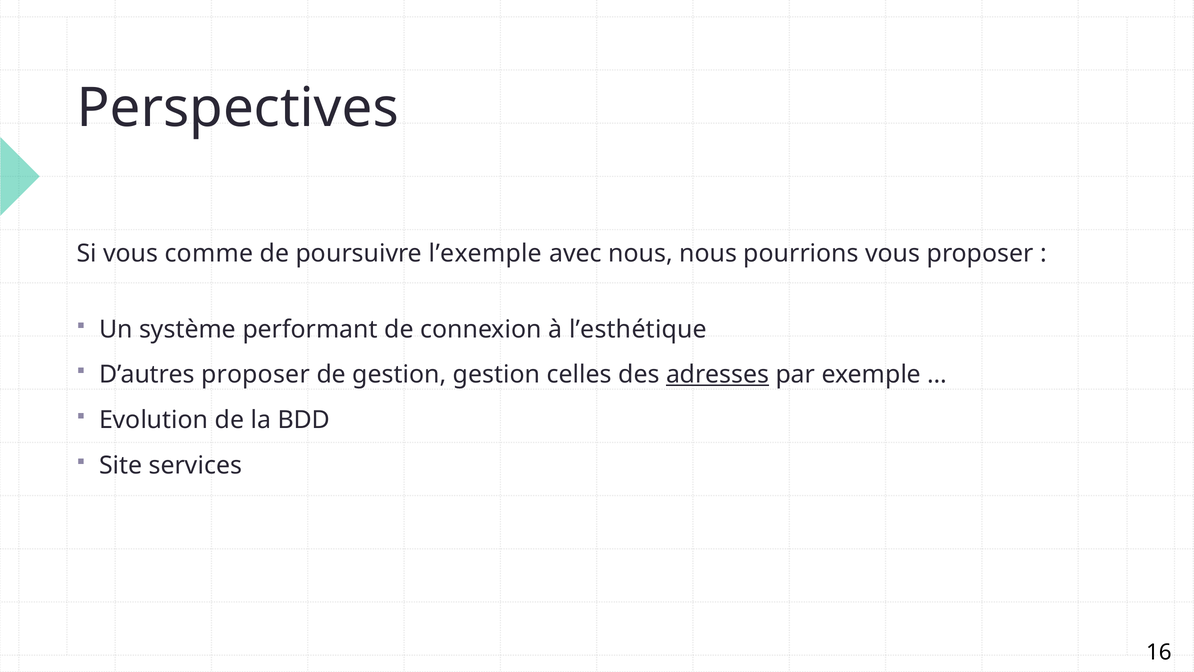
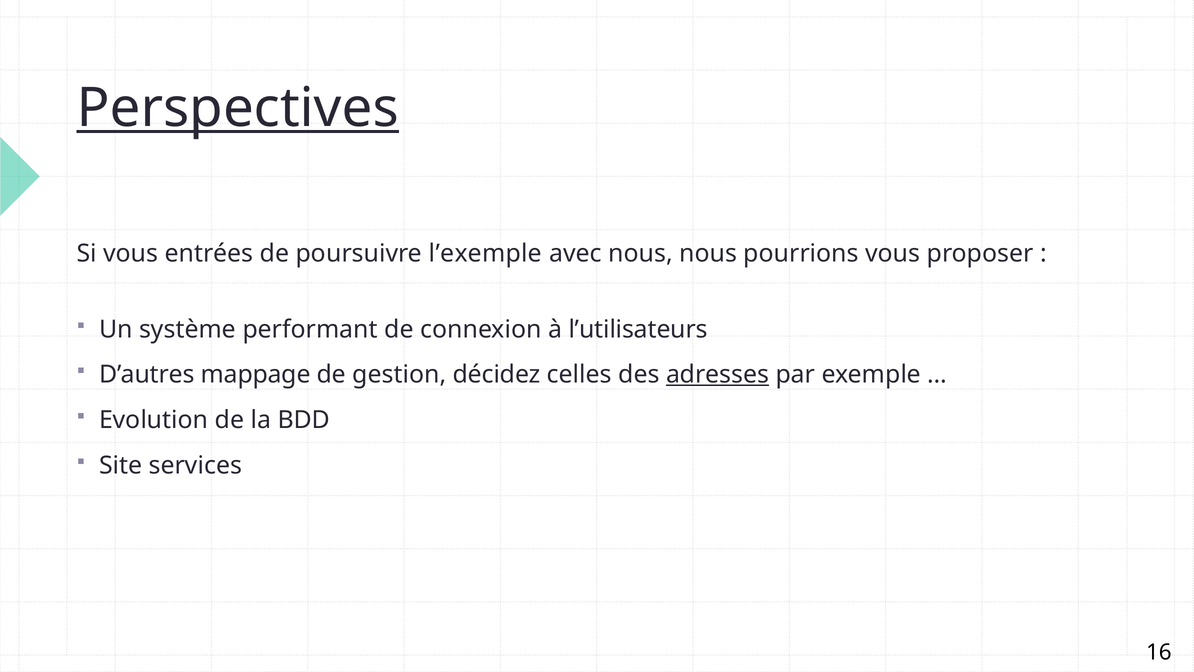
Perspectives underline: none -> present (238, 108)
comme: comme -> entrées (209, 253)
l’esthétique: l’esthétique -> l’utilisateurs (638, 329)
D’autres proposer: proposer -> mappage (256, 374)
gestion gestion: gestion -> décidez (497, 374)
